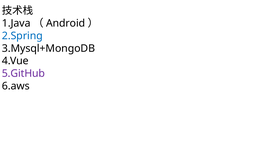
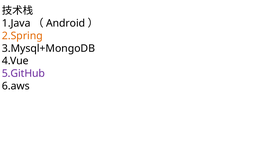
2.Spring colour: blue -> orange (22, 36)
